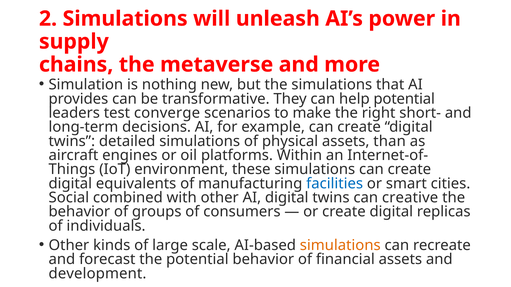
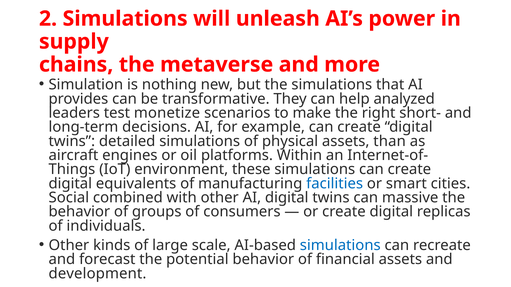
help potential: potential -> analyzed (404, 99)
converge: converge -> monetize (167, 113)
creative: creative -> massive (410, 198)
simulations colour: orange -> blue (340, 246)
